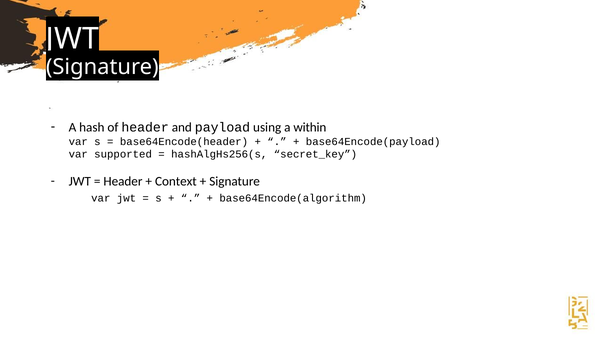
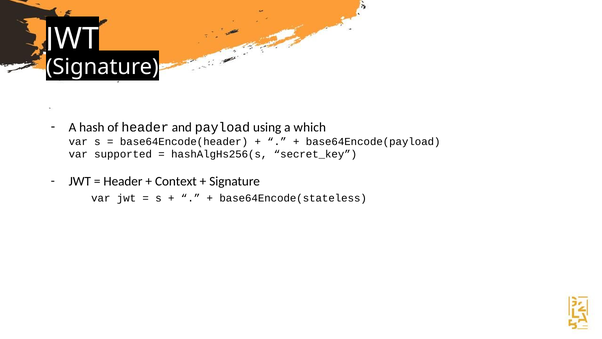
within: within -> which (310, 127)
base64Encode(algorithm: base64Encode(algorithm -> base64Encode(stateless (293, 198)
